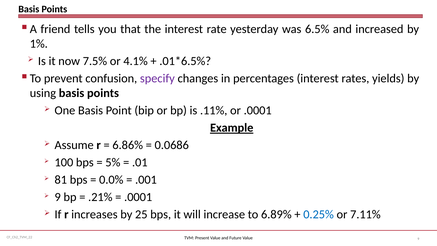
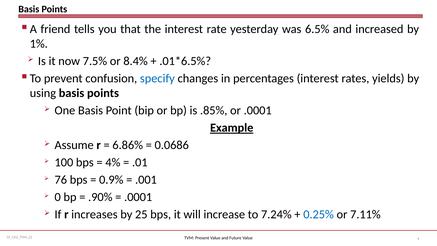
4.1%: 4.1% -> 8.4% (136, 61)
specify colour: purple -> blue (157, 78)
.11%: .11% -> .85% (214, 110)
5%: 5% -> 4% (113, 162)
81: 81 -> 76 (61, 180)
0.0%: 0.0% -> 0.9% (111, 180)
9: 9 -> 0 (58, 197)
.21%: .21% -> .90% (100, 197)
6.89%: 6.89% -> 7.24% (276, 214)
